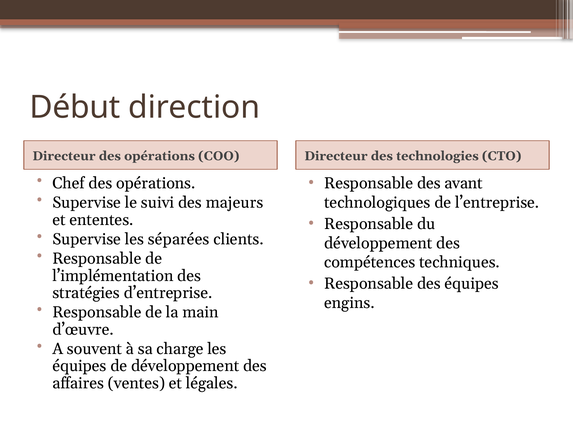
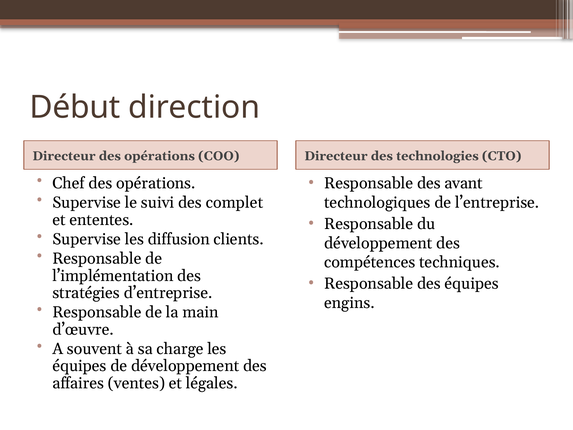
majeurs: majeurs -> complet (234, 203)
séparées: séparées -> diffusion (179, 239)
